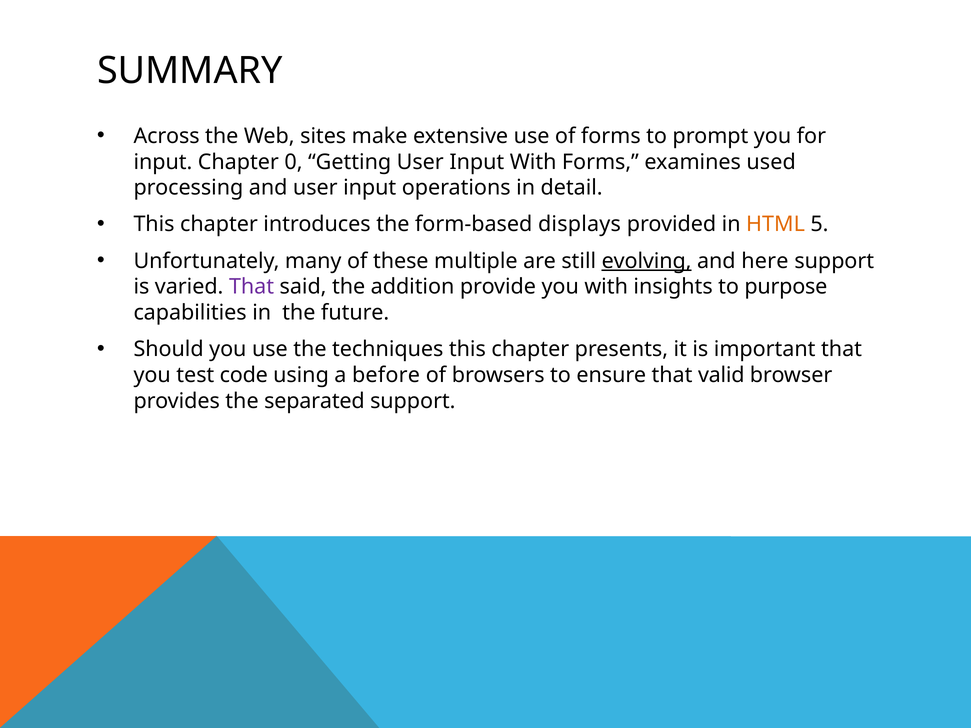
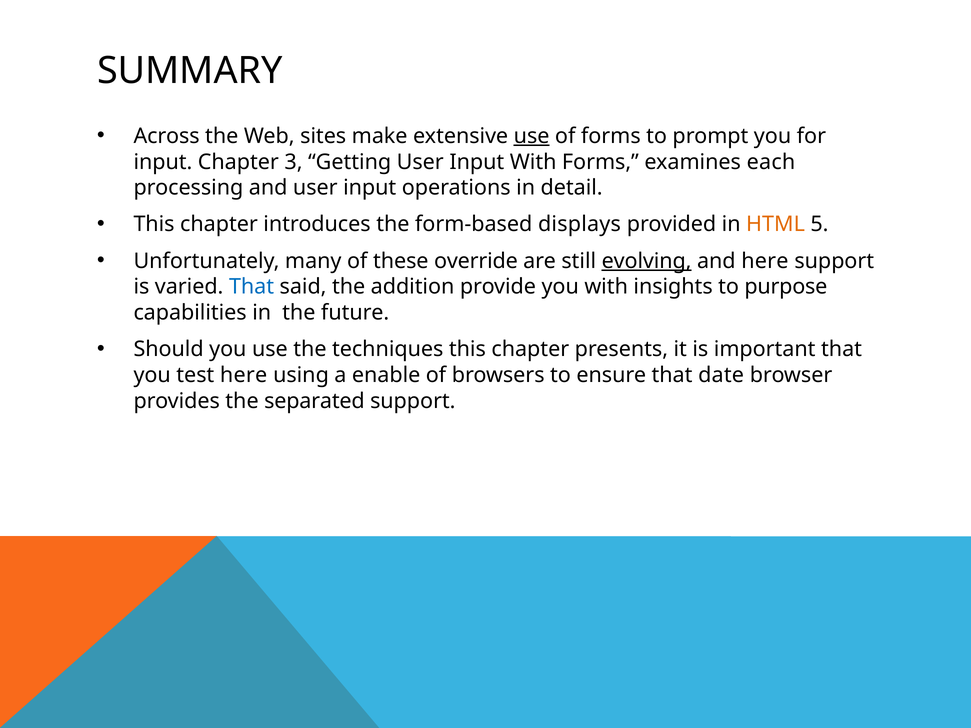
use underline: none -> present (532, 136)
0: 0 -> 3 (293, 162)
used: used -> each (771, 162)
multiple: multiple -> override (476, 261)
That colour: purple -> blue (252, 287)
test code: code -> here (244, 375)
before: before -> enable (386, 375)
valid: valid -> date (721, 375)
